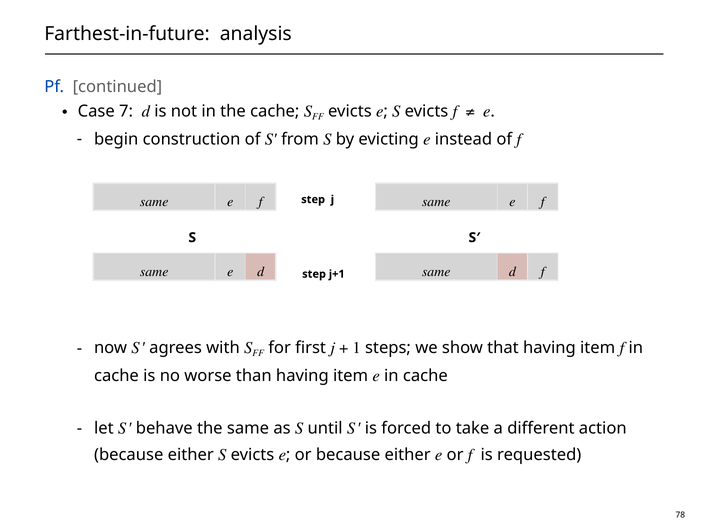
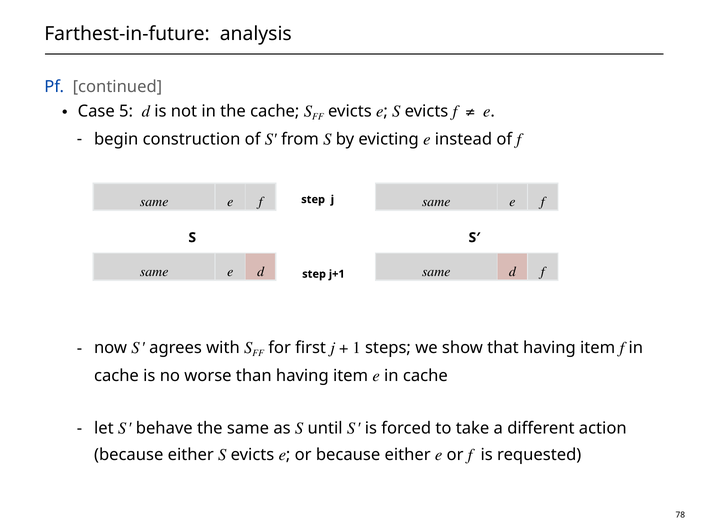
7: 7 -> 5 (126, 111)
